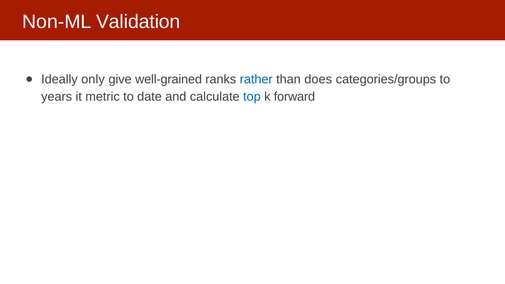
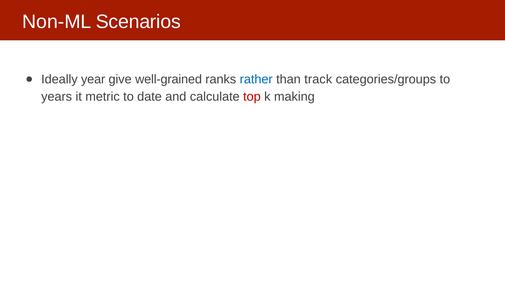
Validation: Validation -> Scenarios (138, 22)
only: only -> year (93, 79)
does: does -> track (318, 79)
top colour: blue -> red (252, 97)
forward: forward -> making (294, 97)
